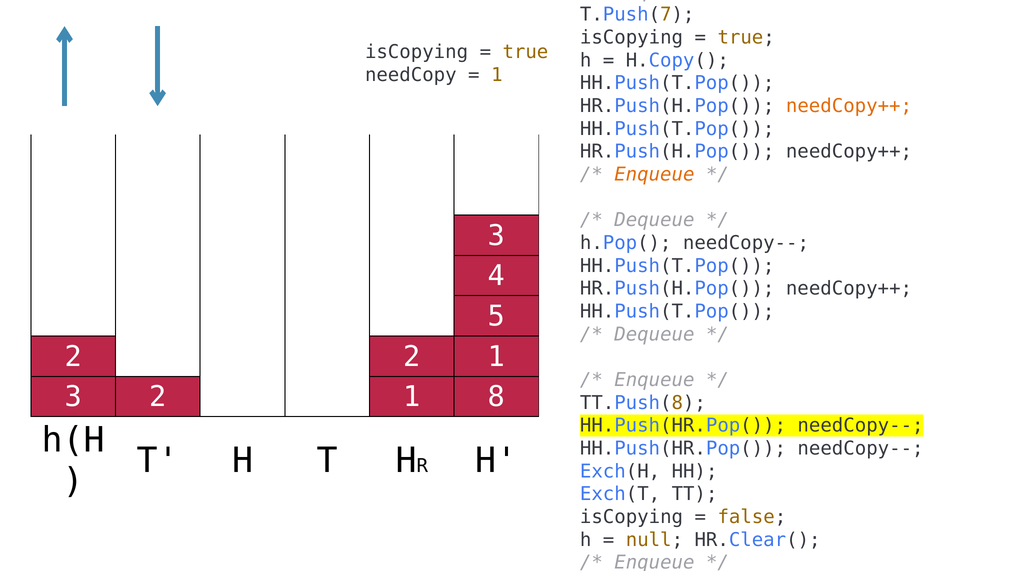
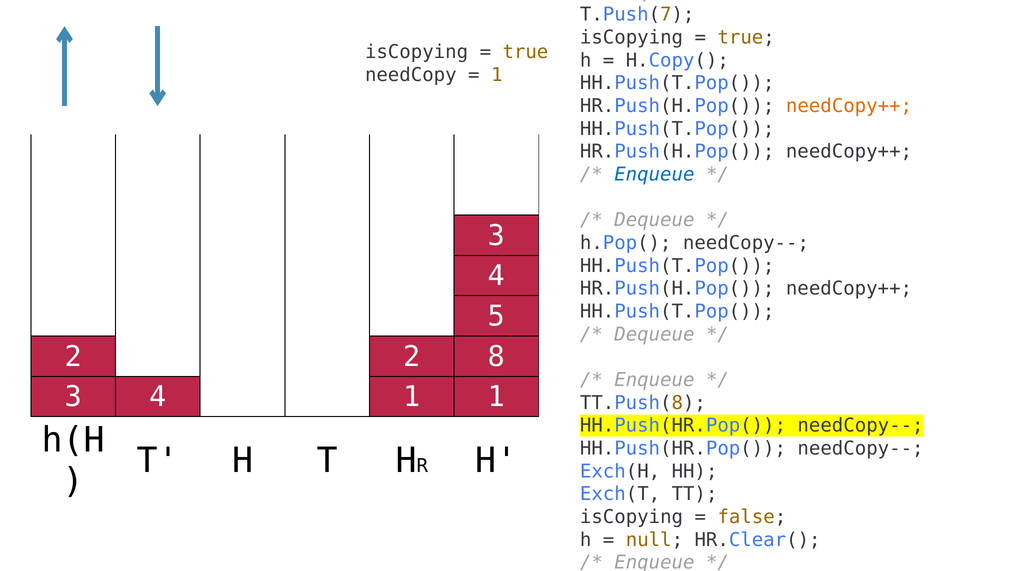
Enqueue colour: orange -> blue (654, 175)
2 2 1: 1 -> 8 (496, 357)
2: 2 -> 4 (158, 397)
1 8: 8 -> 1 (496, 397)
